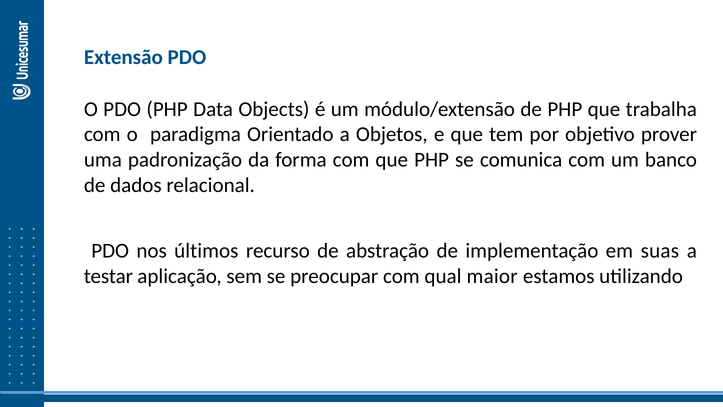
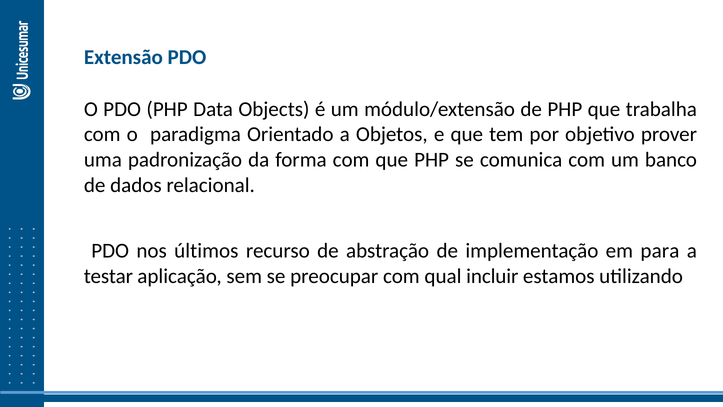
suas: suas -> para (660, 251)
maior: maior -> incluir (492, 276)
